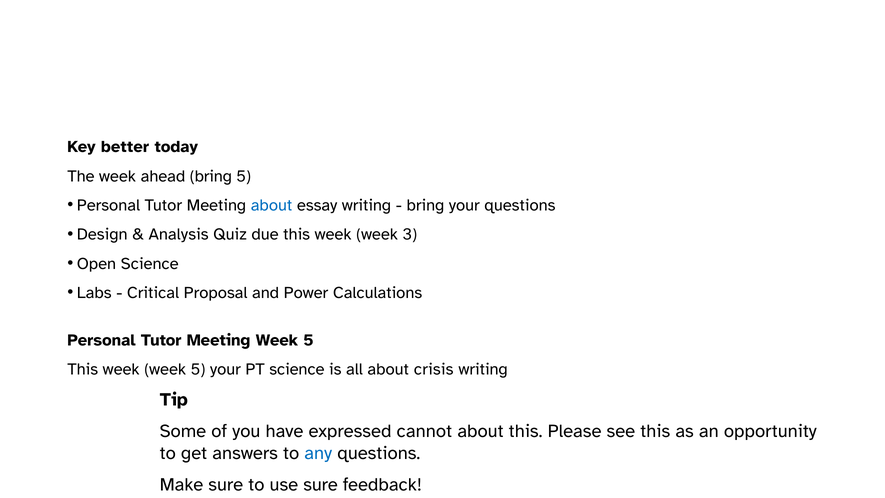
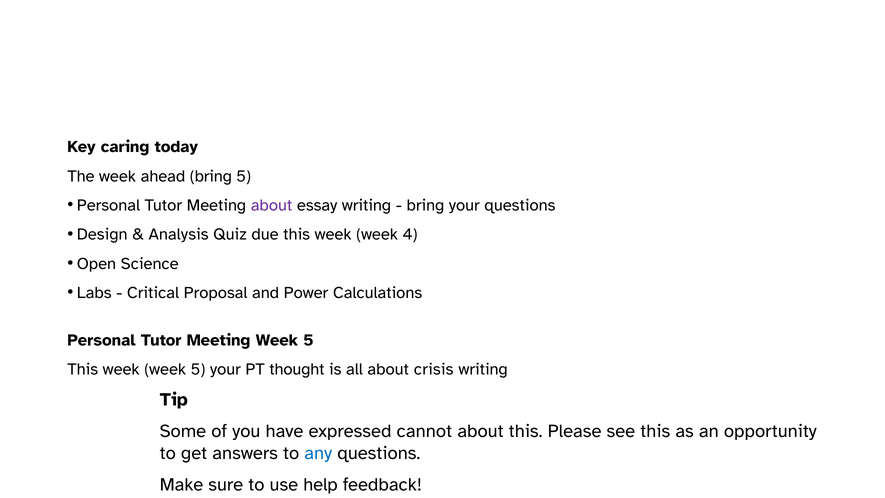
better: better -> caring (125, 147)
about colour: blue -> purple (272, 205)
3: 3 -> 4 (410, 234)
PT science: science -> thought (297, 369)
use sure: sure -> help (321, 485)
